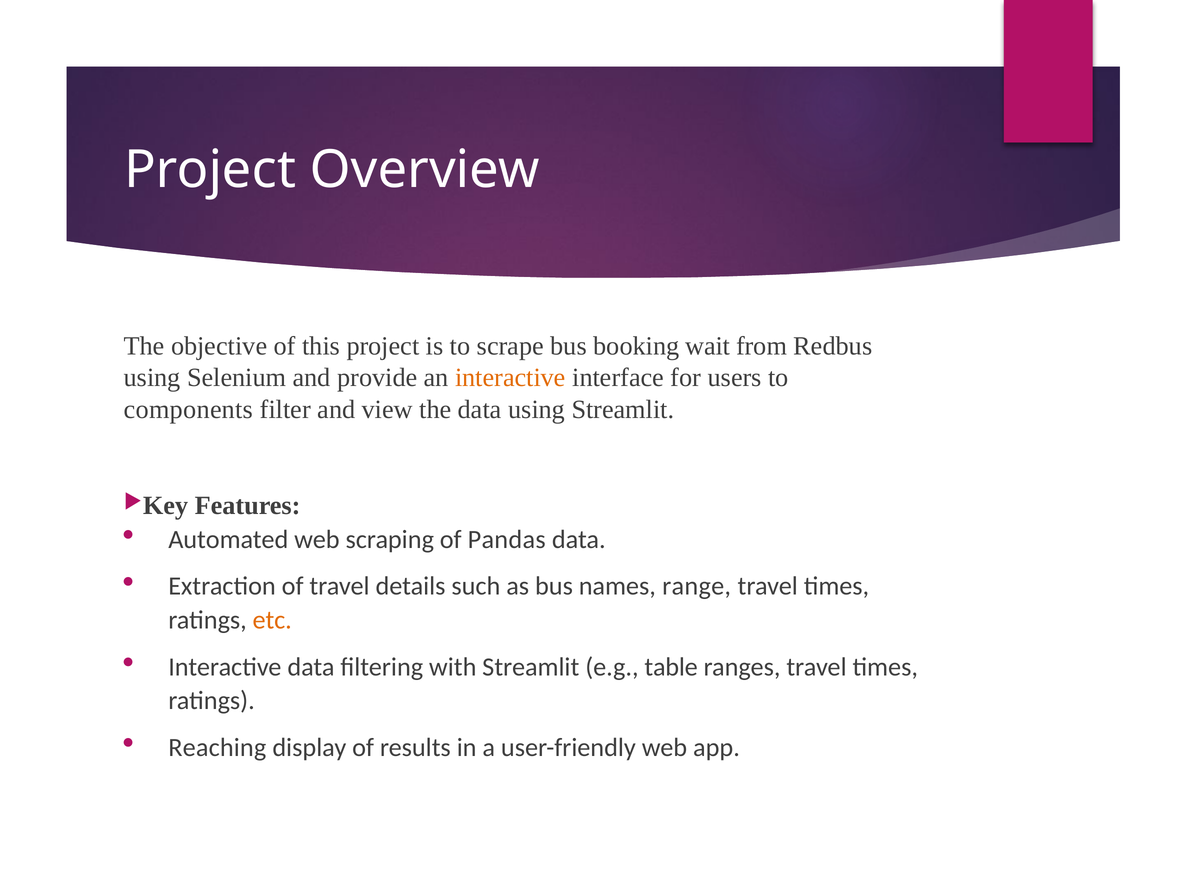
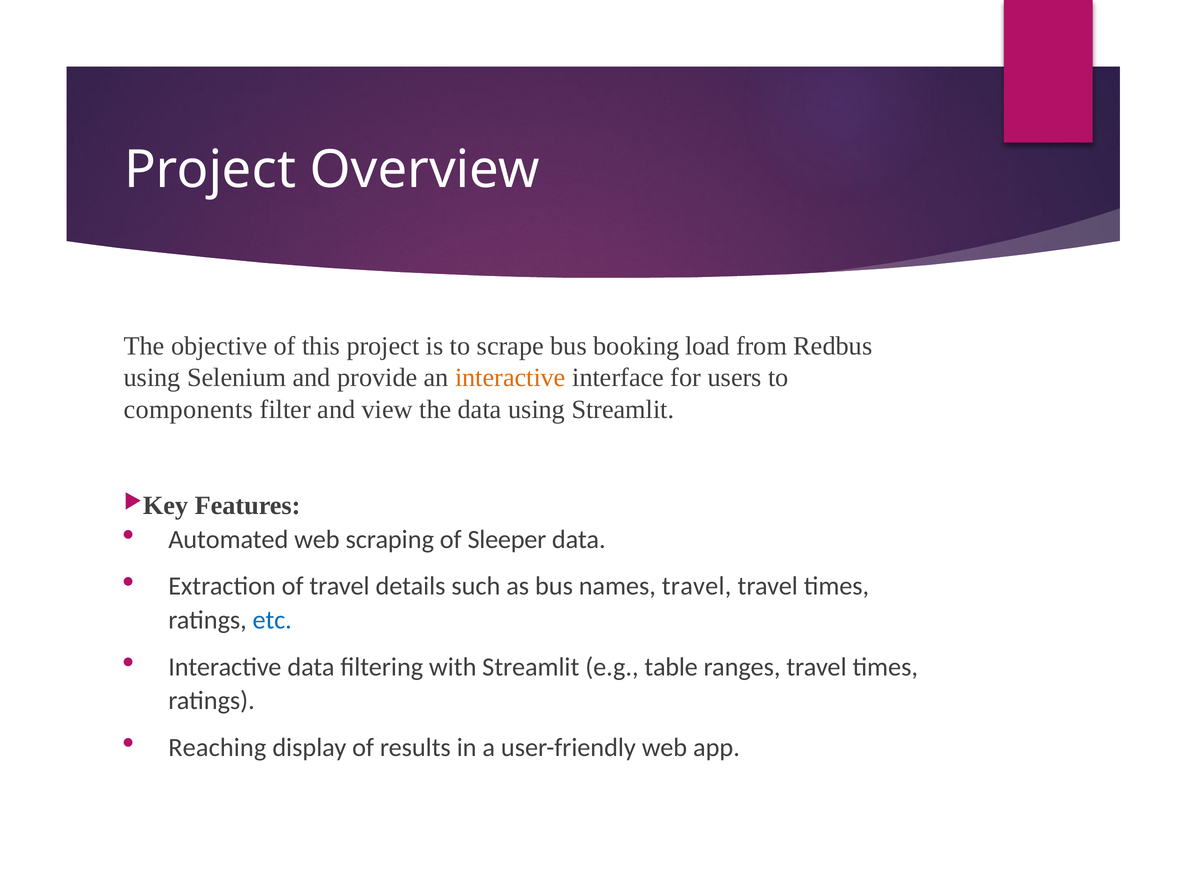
wait: wait -> load (708, 346)
Pandas: Pandas -> Sleeper (507, 539)
names range: range -> travel (697, 586)
etc colour: orange -> blue (272, 620)
